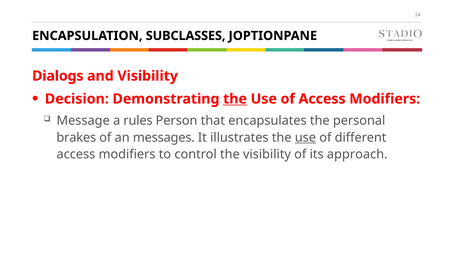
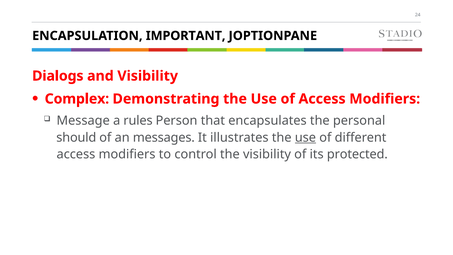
SUBCLASSES: SUBCLASSES -> IMPORTANT (186, 36)
Decision: Decision -> Complex (77, 99)
the underline: present -> none (235, 99)
brakes: brakes -> should (76, 137)
approach: approach -> protected (357, 154)
